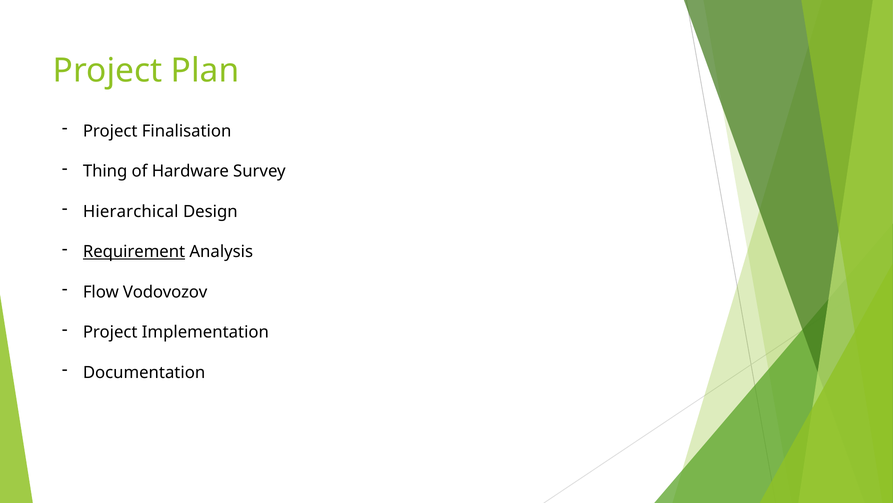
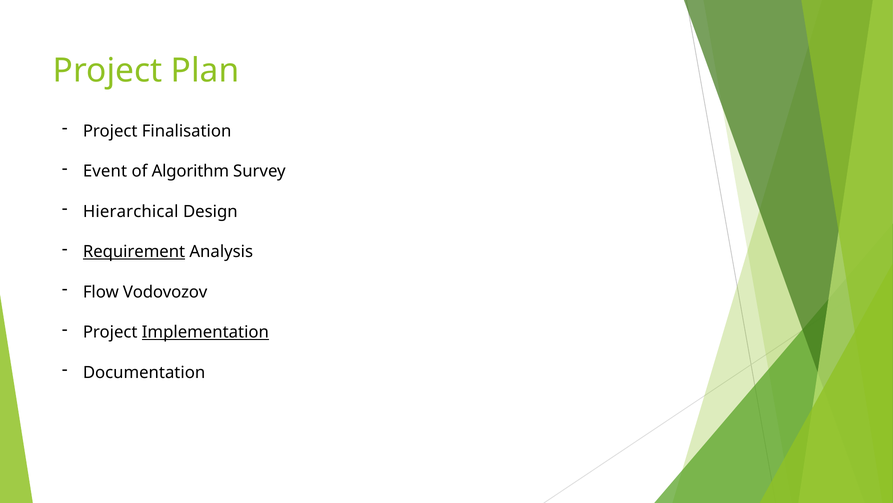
Thing: Thing -> Event (105, 171)
Hardware: Hardware -> Algorithm (190, 171)
Implementation underline: none -> present (205, 332)
